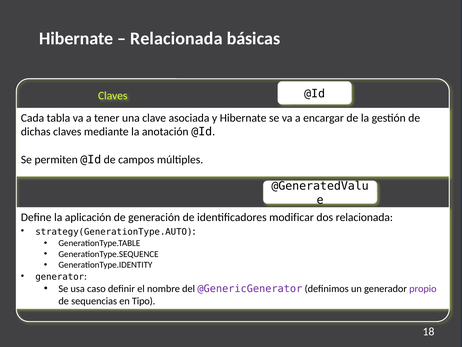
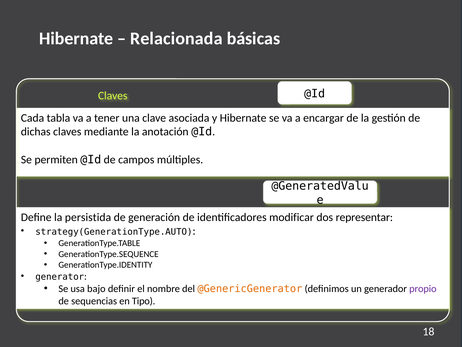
aplicación: aplicación -> persistida (88, 217)
dos relacionada: relacionada -> representar (364, 217)
caso: caso -> bajo (96, 288)
@GenericGenerator colour: purple -> orange (250, 288)
